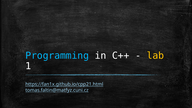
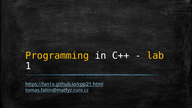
Programming colour: light blue -> yellow (57, 56)
